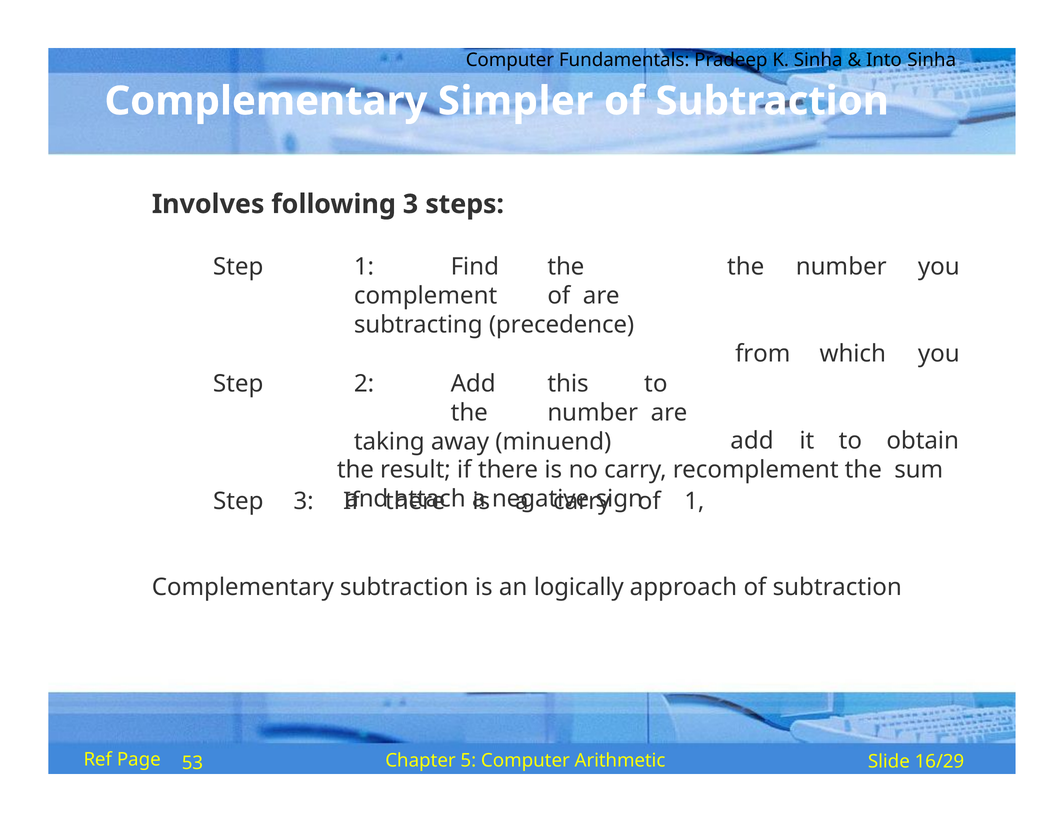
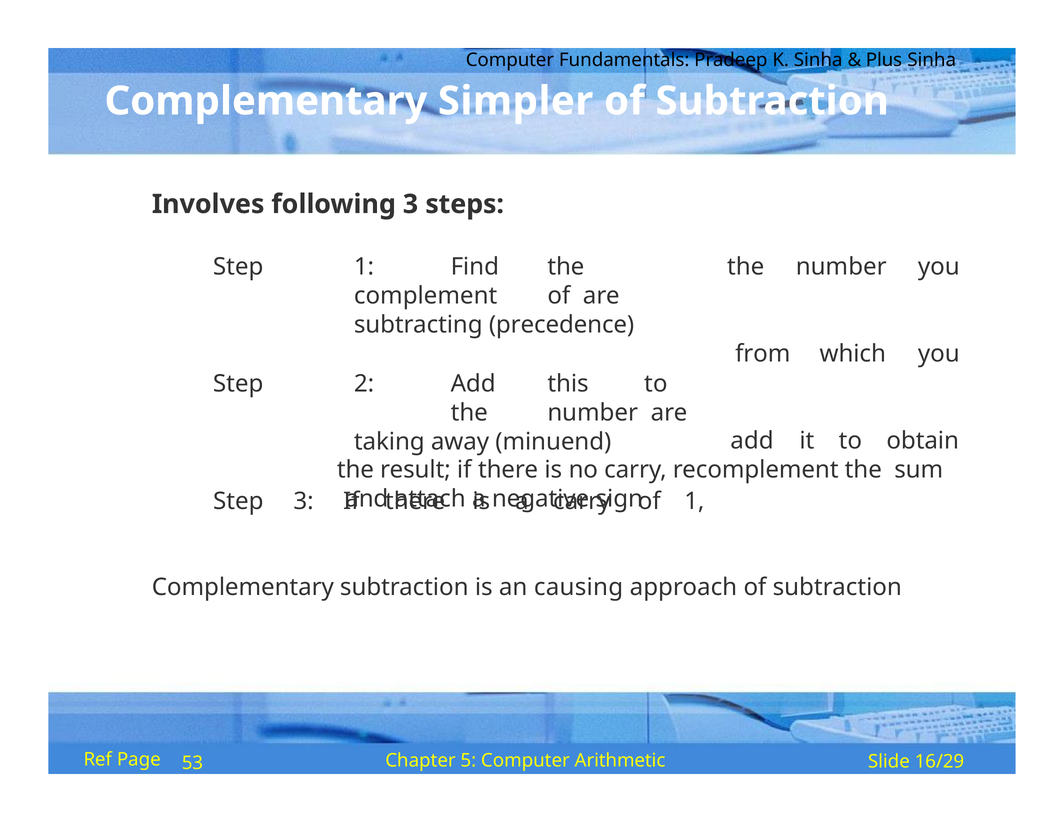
Into: Into -> Plus (884, 60)
logically: logically -> causing (579, 588)
